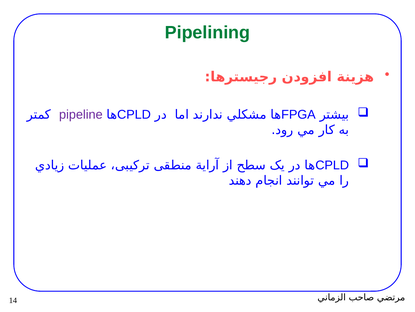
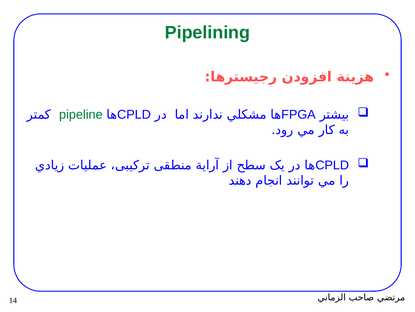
pipeline colour: purple -> green (81, 114)
